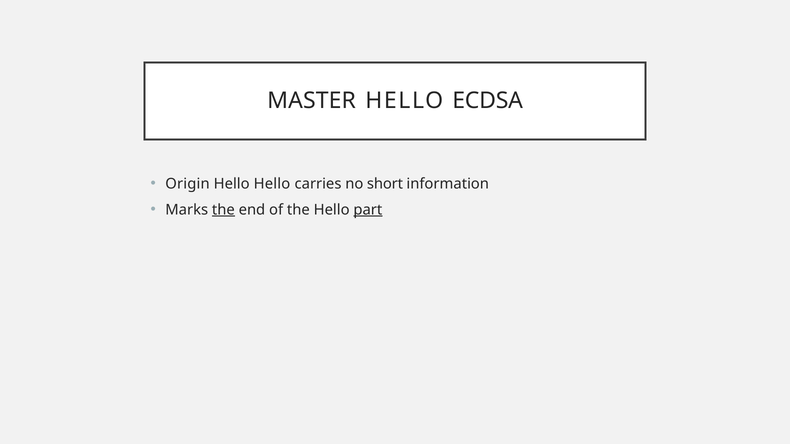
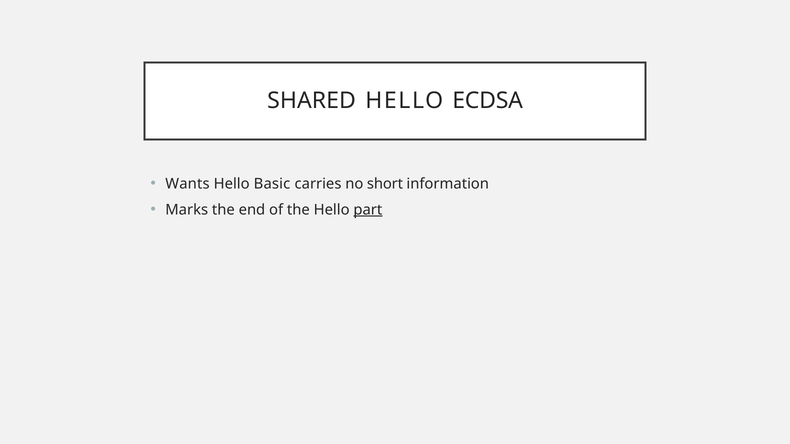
MASTER: MASTER -> SHARED (312, 101)
Origin: Origin -> Wants (188, 184)
Hello Hello: Hello -> Basic (272, 184)
the underline: present -> none (223, 210)
